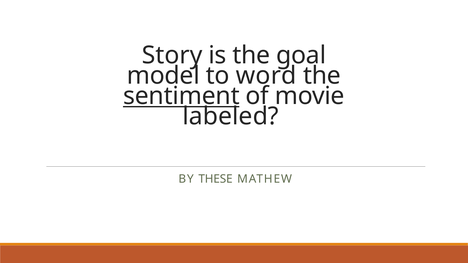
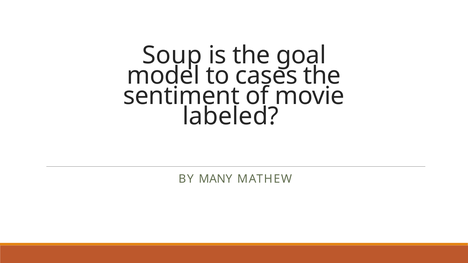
Story: Story -> Soup (172, 56)
word: word -> cases (266, 76)
sentiment underline: present -> none (181, 96)
THESE: THESE -> MANY (215, 179)
